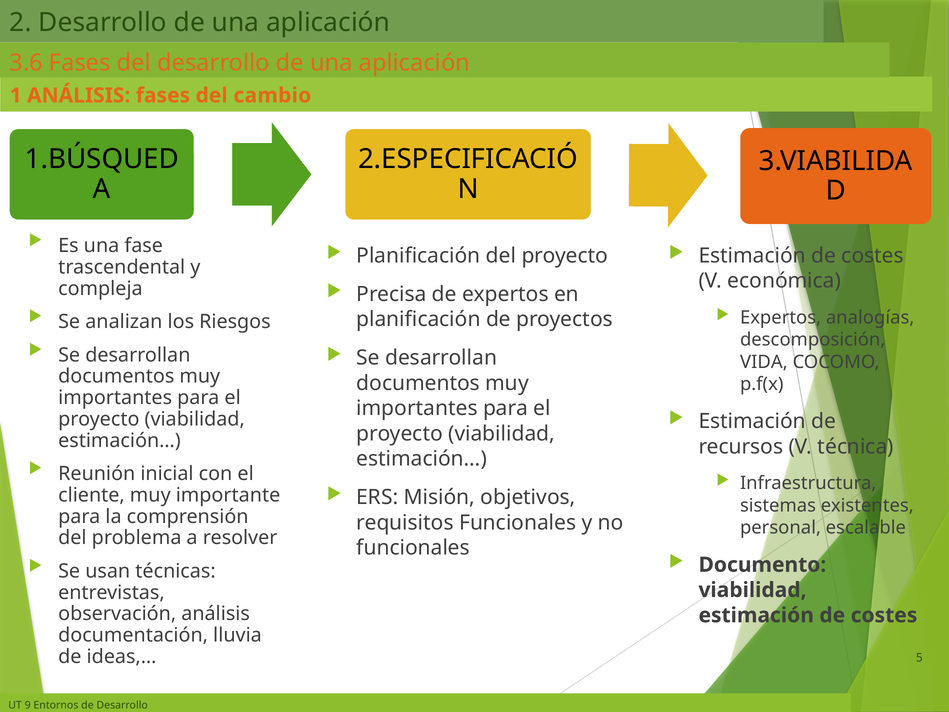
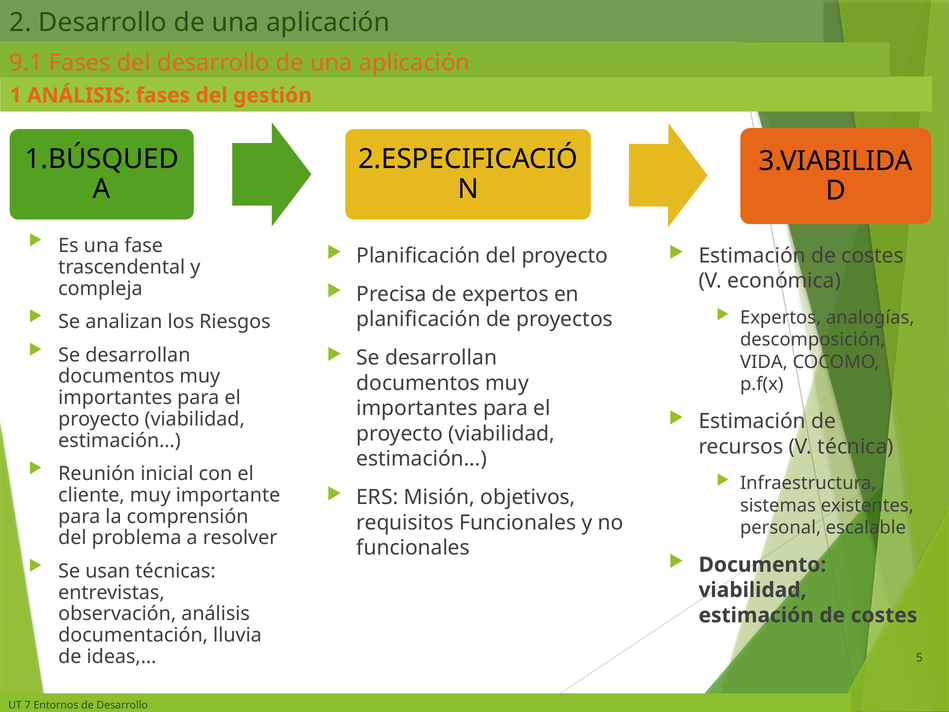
3.6: 3.6 -> 9.1 (26, 63)
cambio: cambio -> gestión (272, 95)
9: 9 -> 7 (28, 705)
